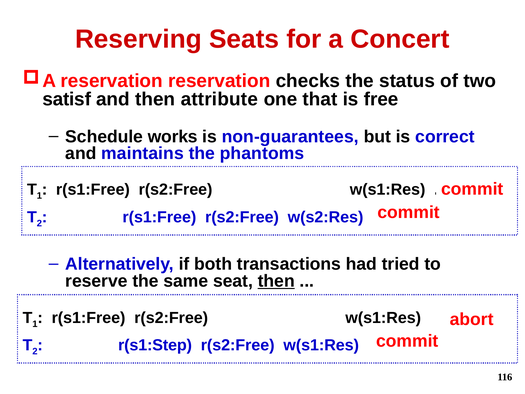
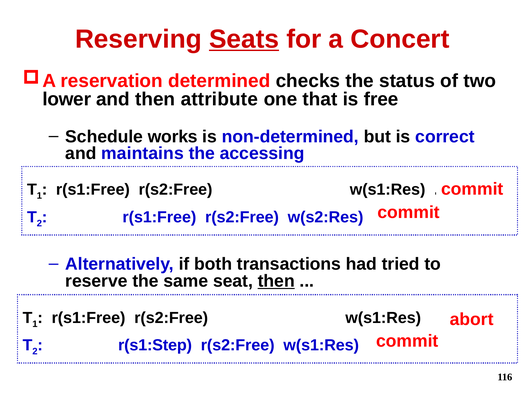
Seats underline: none -> present (244, 39)
reservation reservation: reservation -> determined (219, 81)
satisf: satisf -> lower (67, 99)
non-guarantees: non-guarantees -> non-determined (290, 136)
phantoms: phantoms -> accessing (262, 153)
